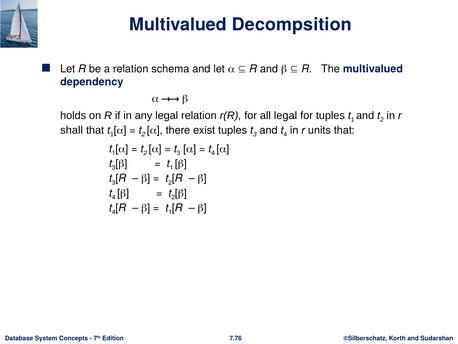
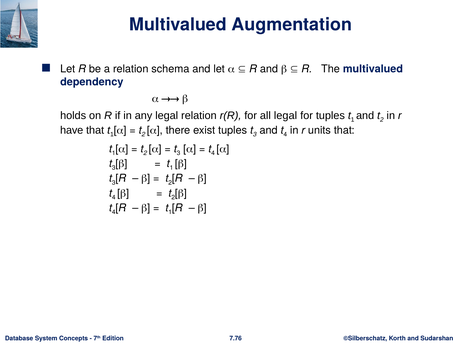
Decompsition: Decompsition -> Augmentation (292, 25)
shall: shall -> have (72, 130)
